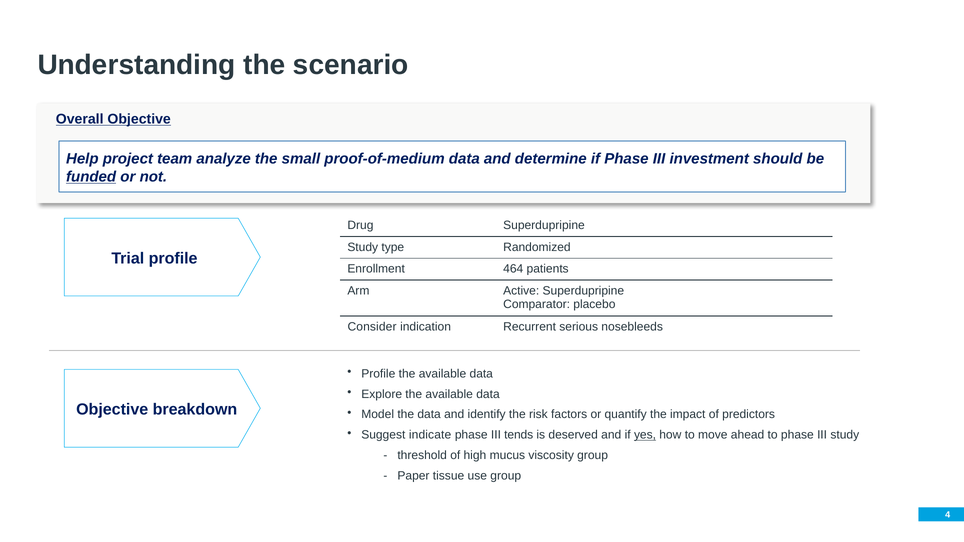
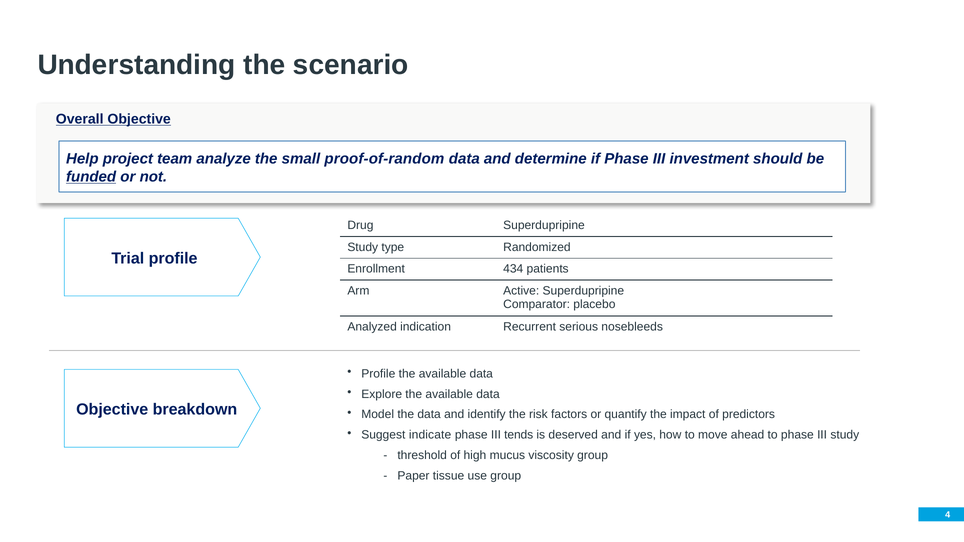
proof-of-medium: proof-of-medium -> proof-of-random (384, 159)
464: 464 -> 434 (513, 269)
Consider: Consider -> Analyzed (372, 327)
yes underline: present -> none (645, 435)
